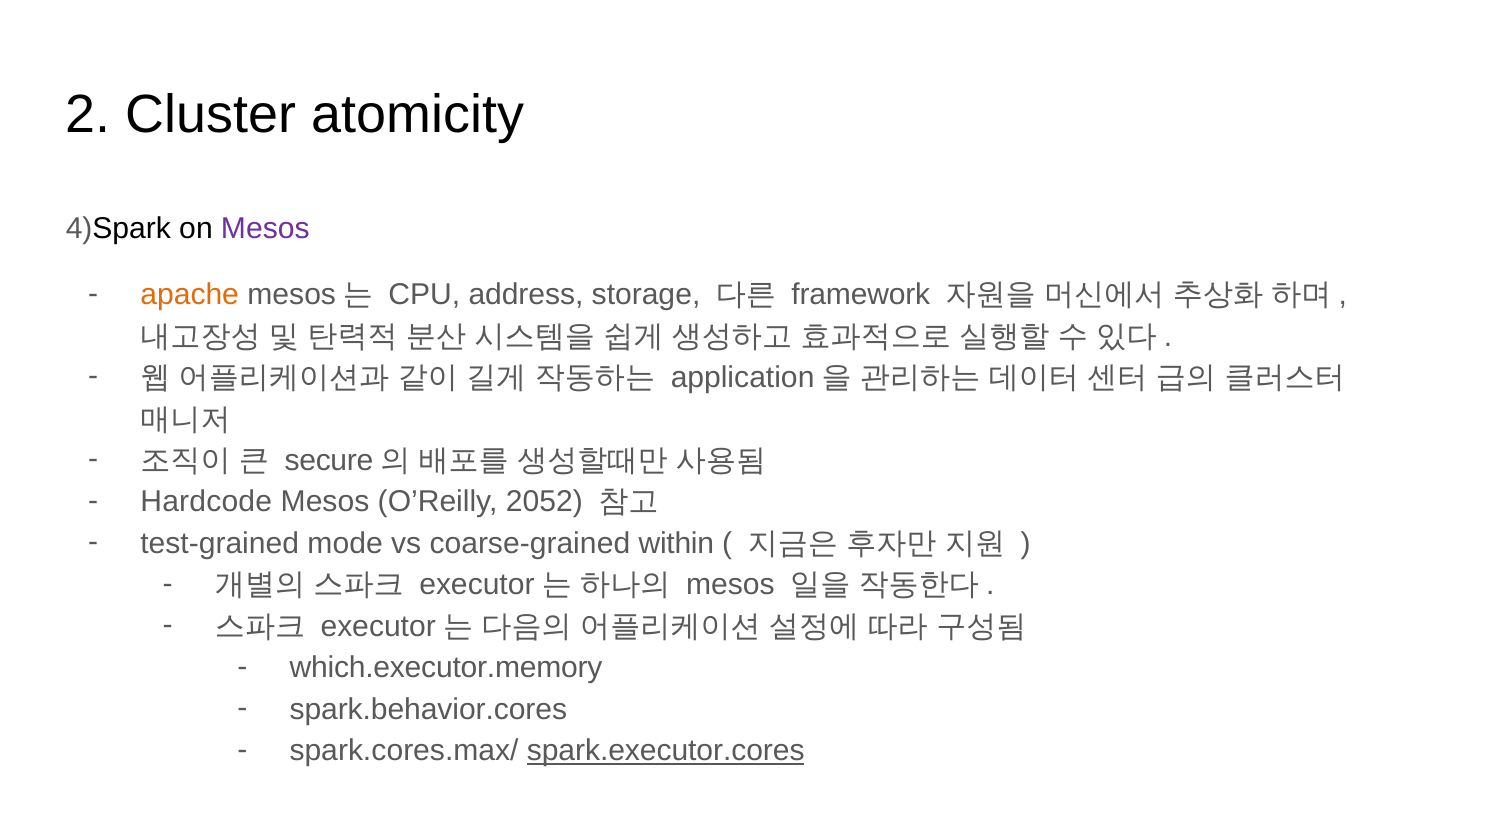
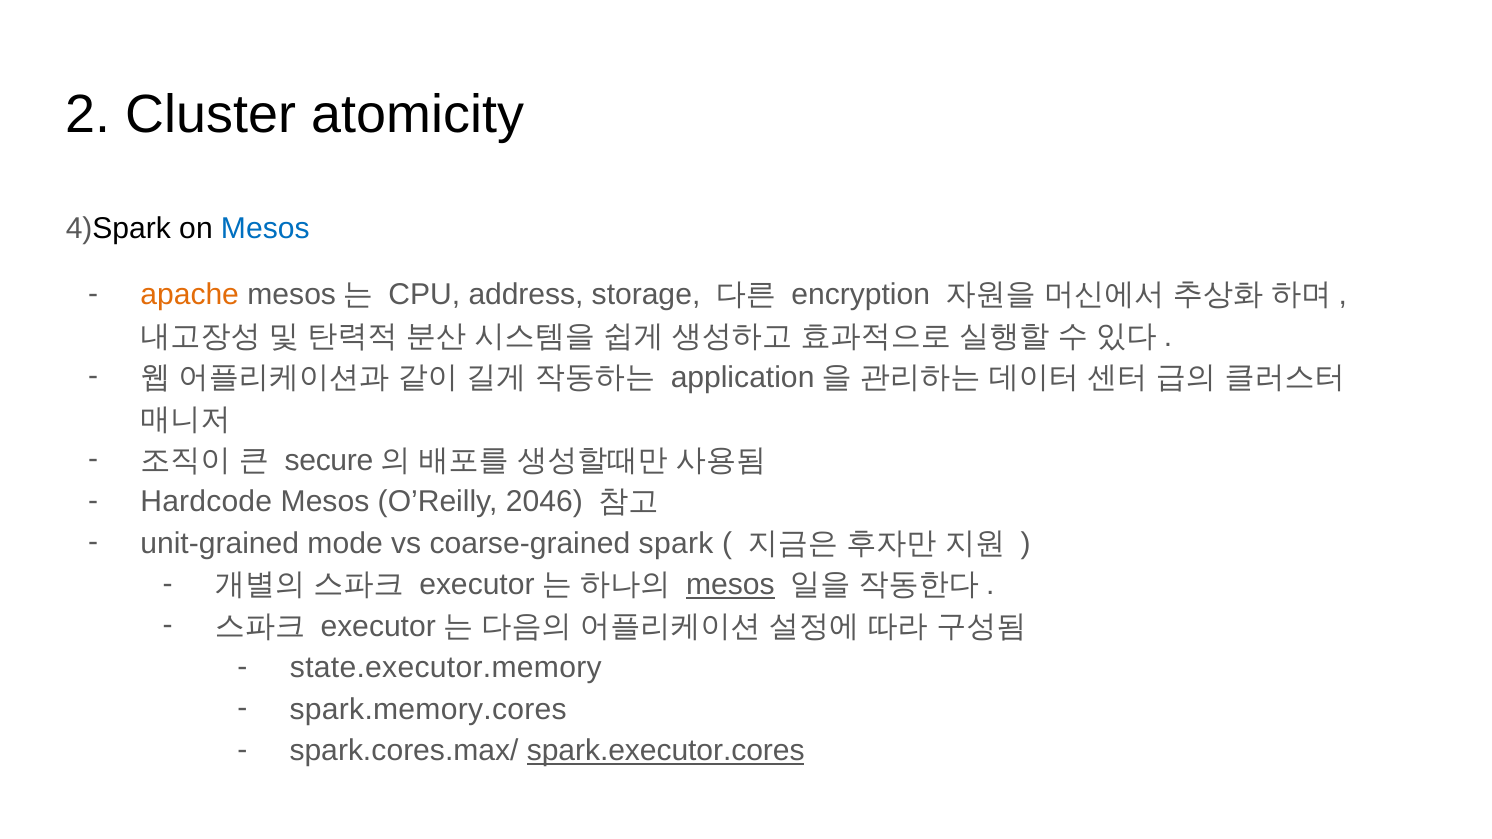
Mesos colour: purple -> blue (265, 229)
framework: framework -> encryption (861, 295)
2052: 2052 -> 2046 (544, 502)
test-grained: test-grained -> unit-grained (220, 544)
within: within -> spark (676, 544)
mesos underline: none -> present (730, 585)
which.executor.memory: which.executor.memory -> state.executor.memory (446, 668)
spark.behavior.cores: spark.behavior.cores -> spark.memory.cores (428, 710)
